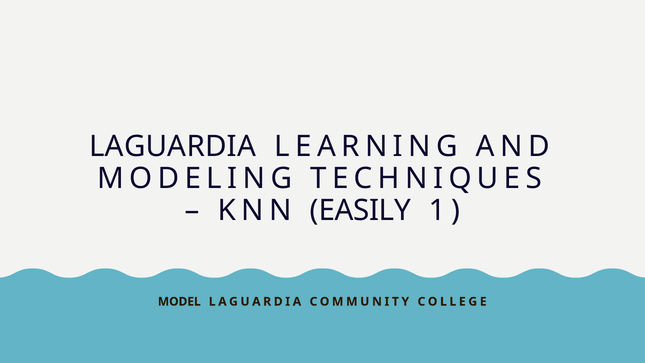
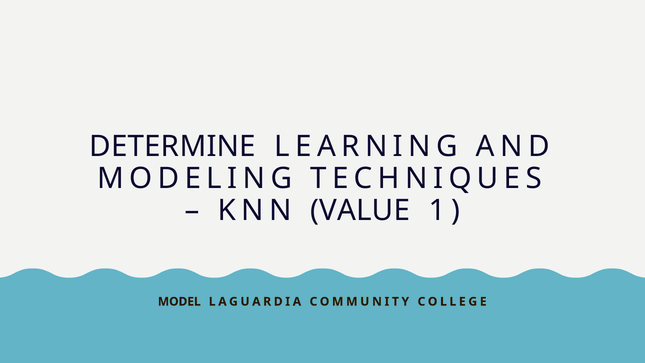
LAGUARDIA: LAGUARDIA -> DETERMINE (173, 147)
EASILY: EASILY -> VALUE (360, 211)
